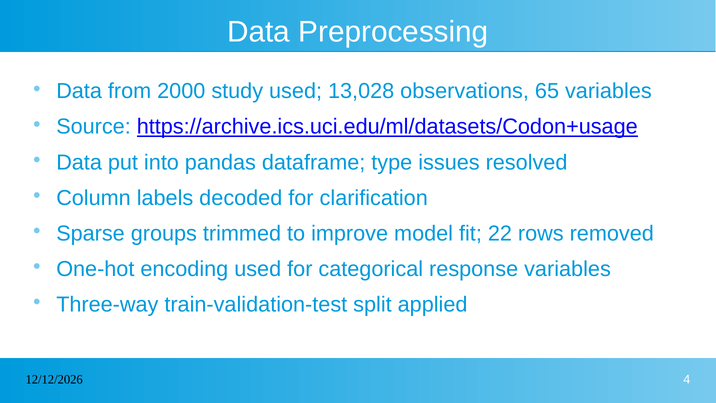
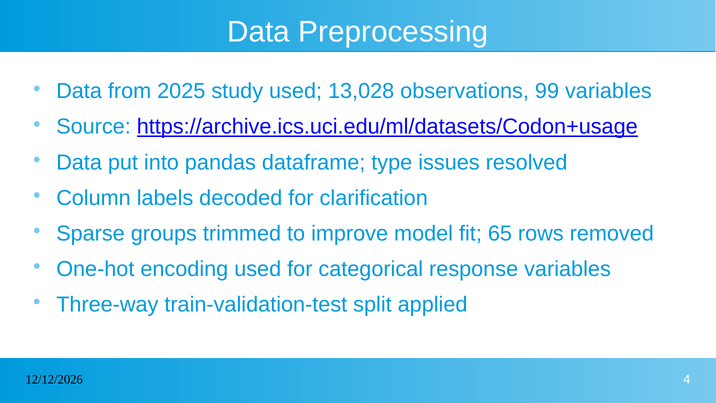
2000: 2000 -> 2025 (181, 91)
65: 65 -> 99 (547, 91)
22: 22 -> 65 (500, 233)
